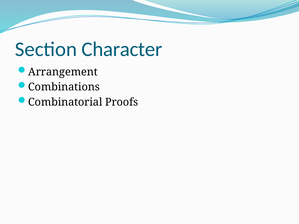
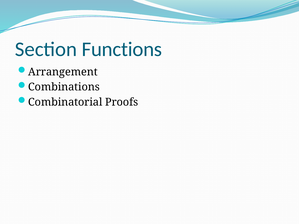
Character: Character -> Functions (122, 49)
